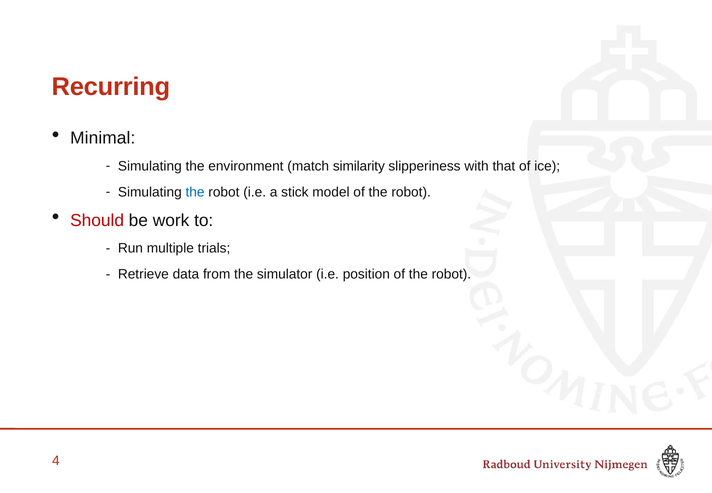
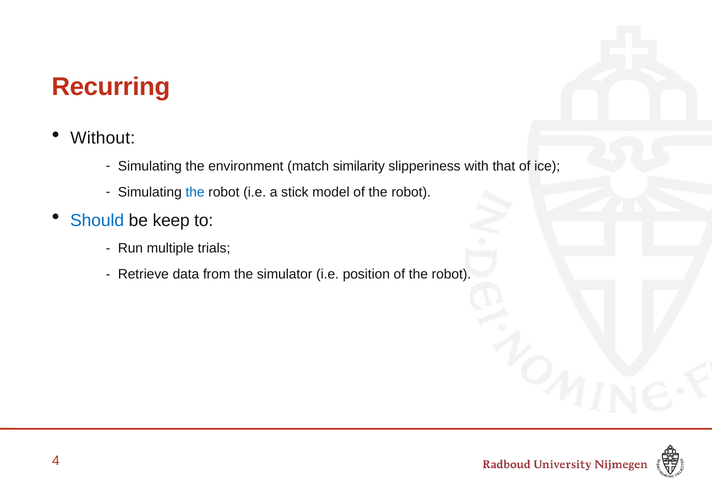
Minimal: Minimal -> Without (103, 138)
Should colour: red -> blue (97, 220)
work: work -> keep (171, 220)
